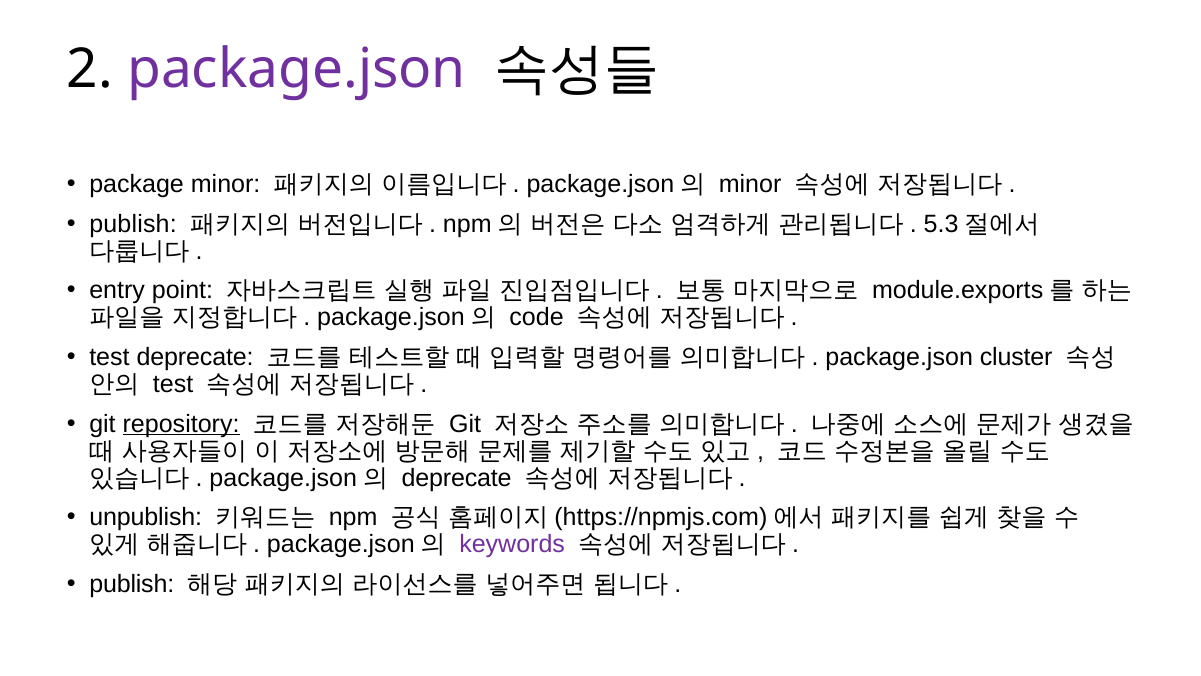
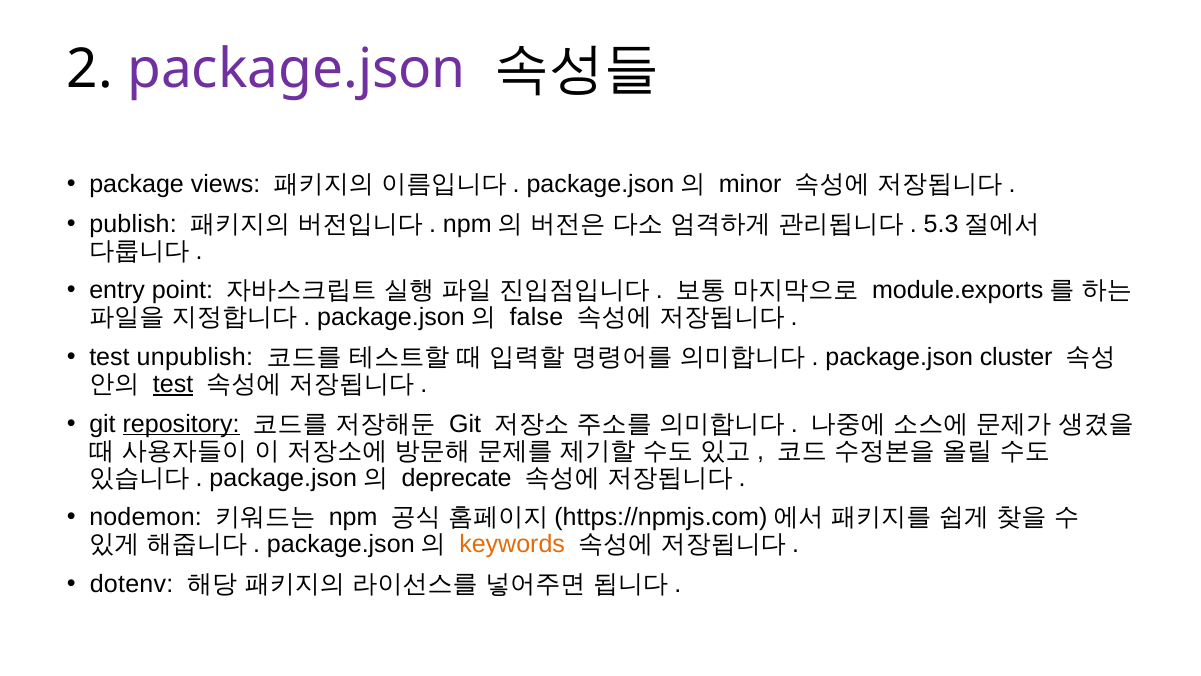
package minor: minor -> views (226, 184)
code: code -> false (536, 317)
test deprecate: deprecate -> unpublish (195, 357)
test underline: none -> present (173, 384)
unpublish: unpublish -> nodemon (146, 517)
keywords colour: purple -> orange (512, 544)
publish: publish -> dotenv (132, 584)
